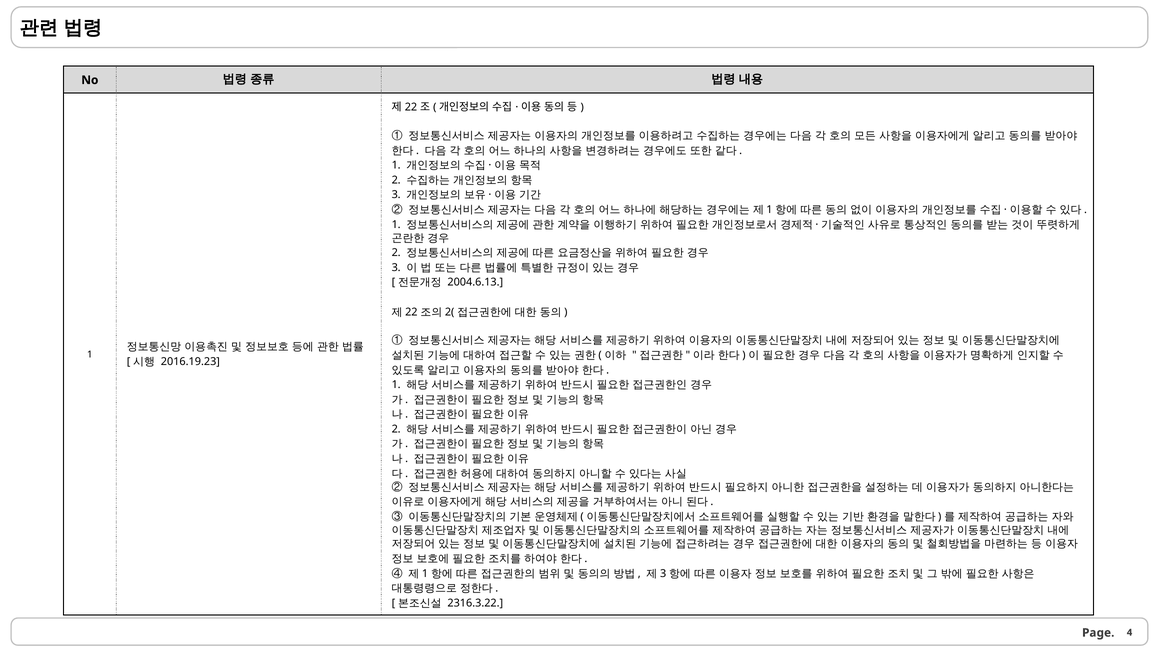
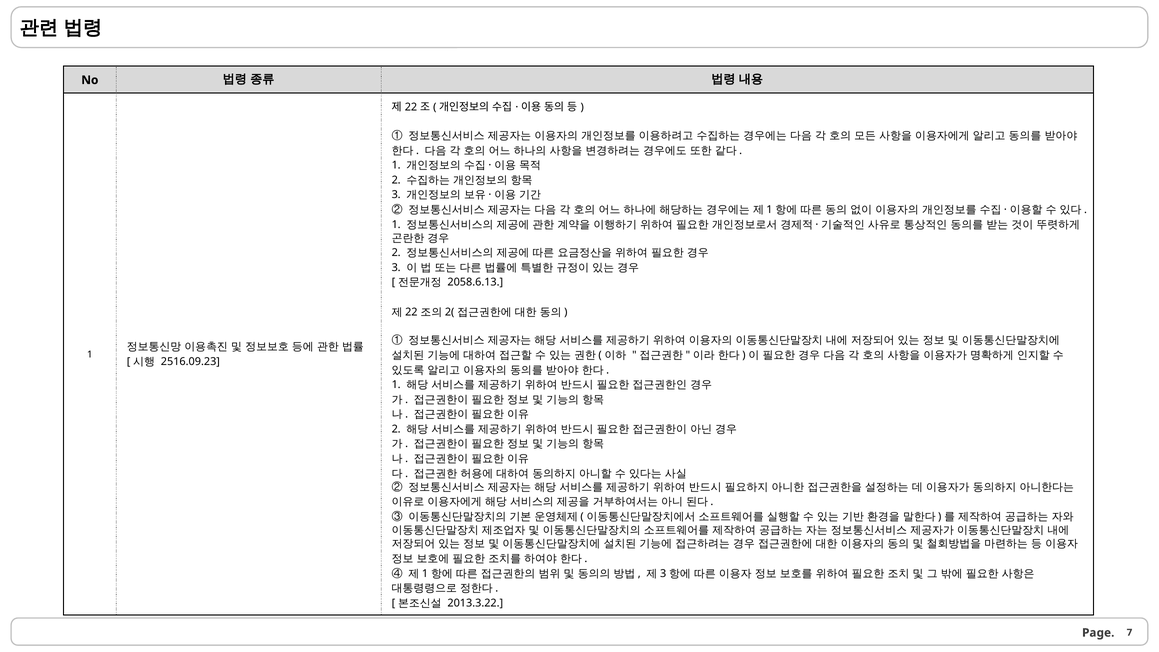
2004.6.13: 2004.6.13 -> 2058.6.13 (475, 282)
2016.19.23: 2016.19.23 -> 2516.09.23 (190, 361)
2316.3.22: 2316.3.22 -> 2013.3.22 (475, 603)
4: 4 -> 7 (1129, 632)
